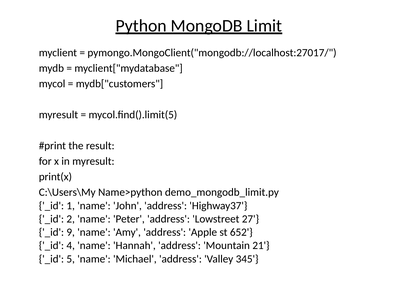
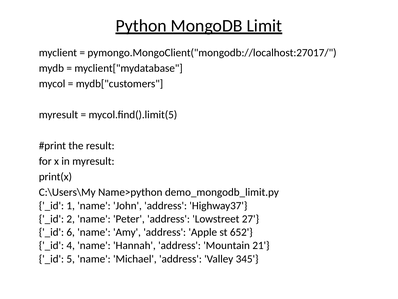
9: 9 -> 6 (71, 232)
